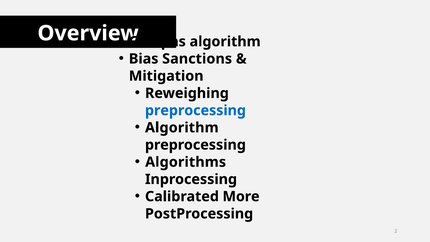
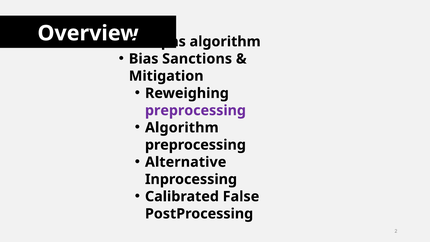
preprocessing colour: blue -> purple (195, 110)
Algorithms: Algorithms -> Alternative (186, 162)
More: More -> False (241, 196)
